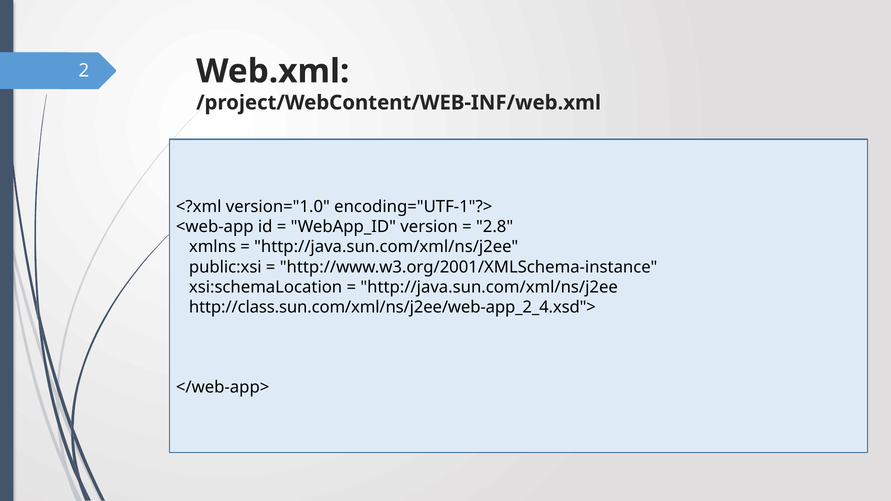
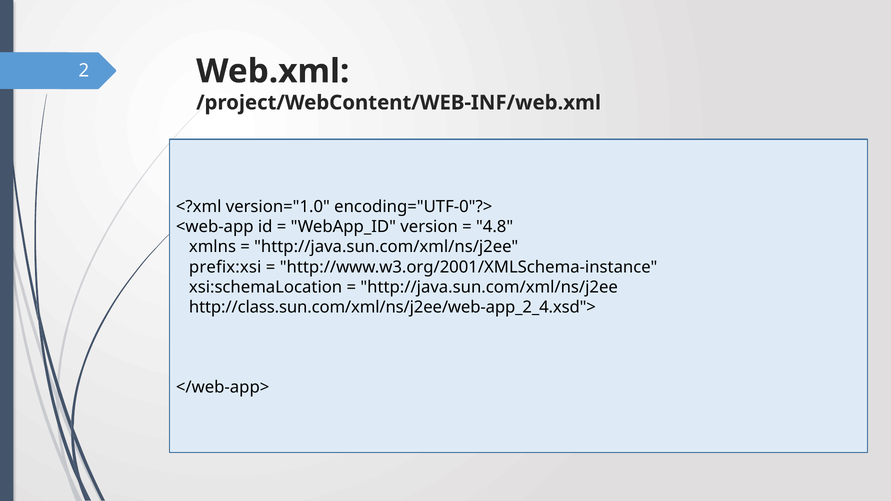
encoding="UTF-1"?>: encoding="UTF-1"?> -> encoding="UTF-0"?> (413, 207)
2.8: 2.8 -> 4.8 (495, 227)
public:xsi: public:xsi -> prefix:xsi (225, 267)
